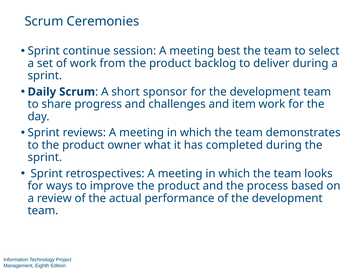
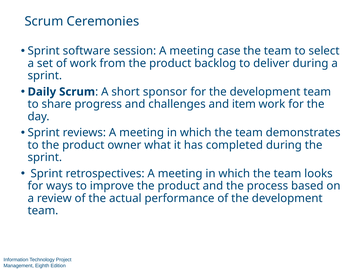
continue: continue -> software (87, 51)
best: best -> case (229, 51)
